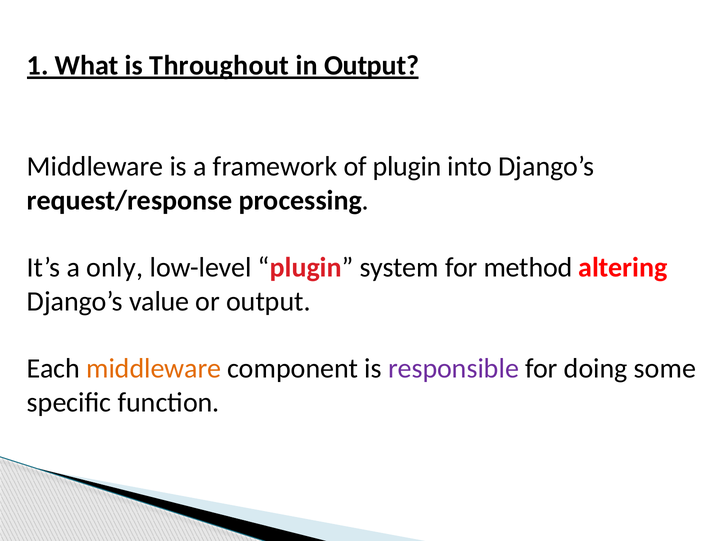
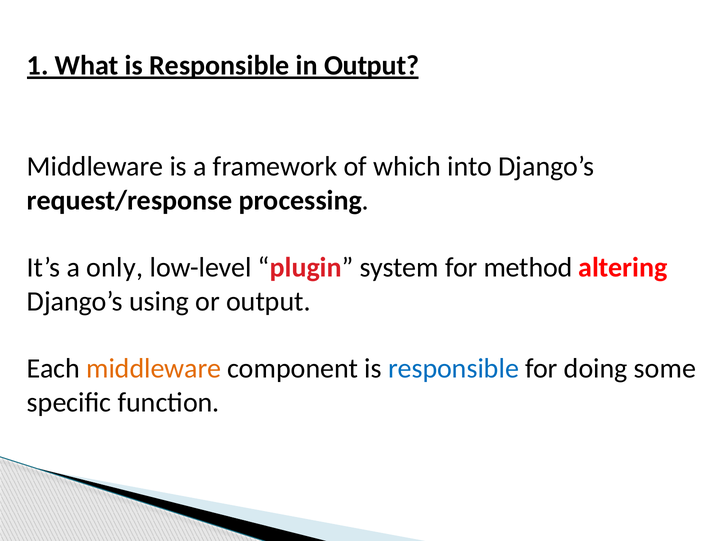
What is Throughout: Throughout -> Responsible (219, 66)
of plugin: plugin -> which (407, 167)
value: value -> using (159, 301)
responsible colour: purple -> blue (454, 369)
